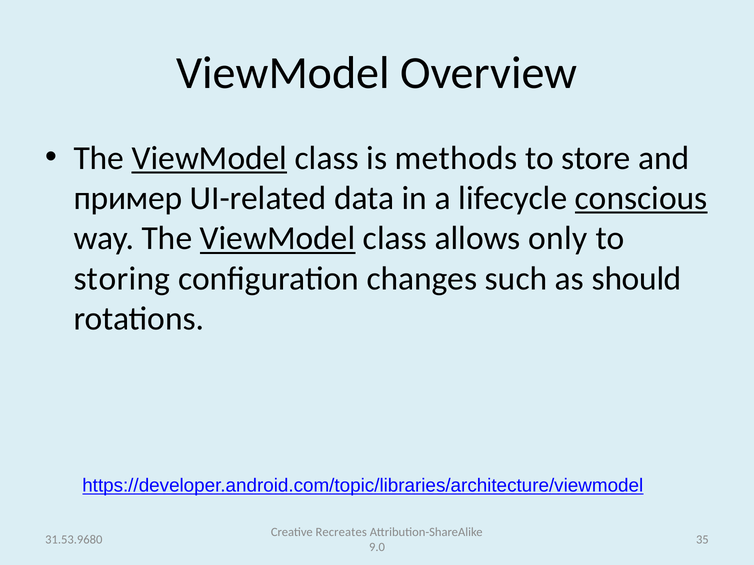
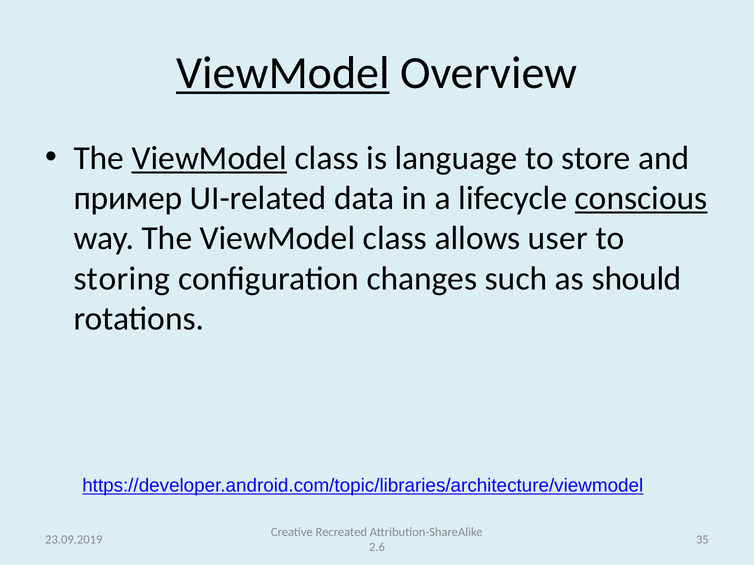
ViewModel underline: none -> present (283, 73)
methods: methods -> language (456, 158)
ViewModel underline: present -> none (278, 239)
only: only -> user (558, 239)
Recreates: Recreates -> Recreated (341, 533)
31.53.9680: 31.53.9680 -> 23.09.2019 (74, 540)
9.0: 9.0 -> 2.6 (377, 548)
